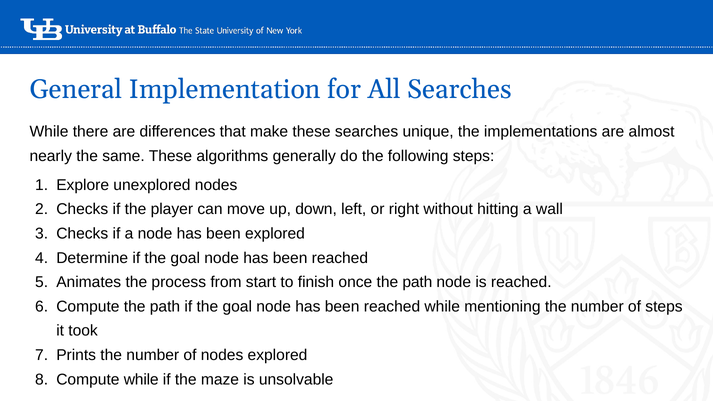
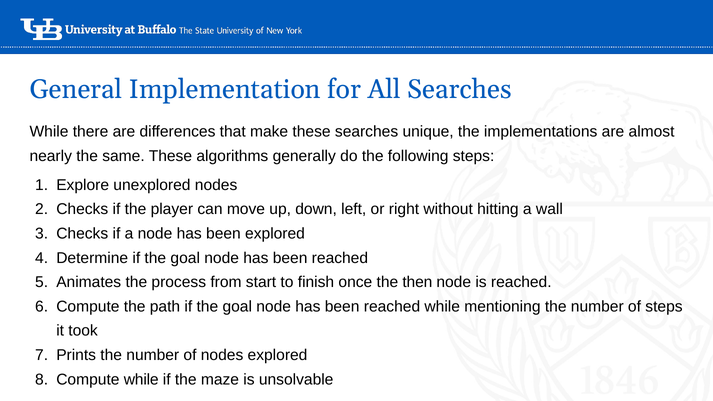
once the path: path -> then (417, 282)
